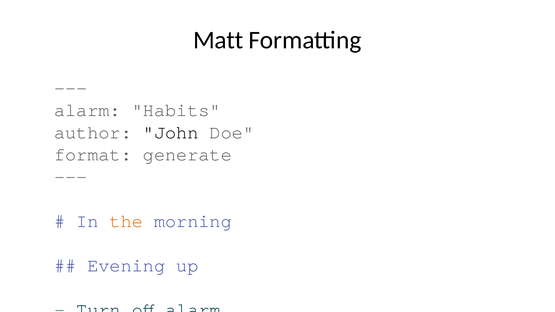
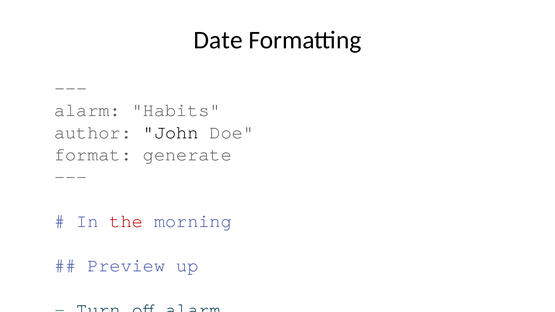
Matt: Matt -> Date (218, 40)
the colour: orange -> red (126, 221)
Evening: Evening -> Preview (126, 266)
